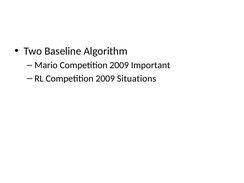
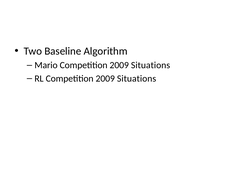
Mario Competition 2009 Important: Important -> Situations (151, 65)
